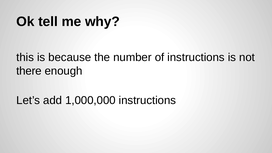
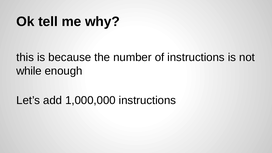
there: there -> while (29, 71)
